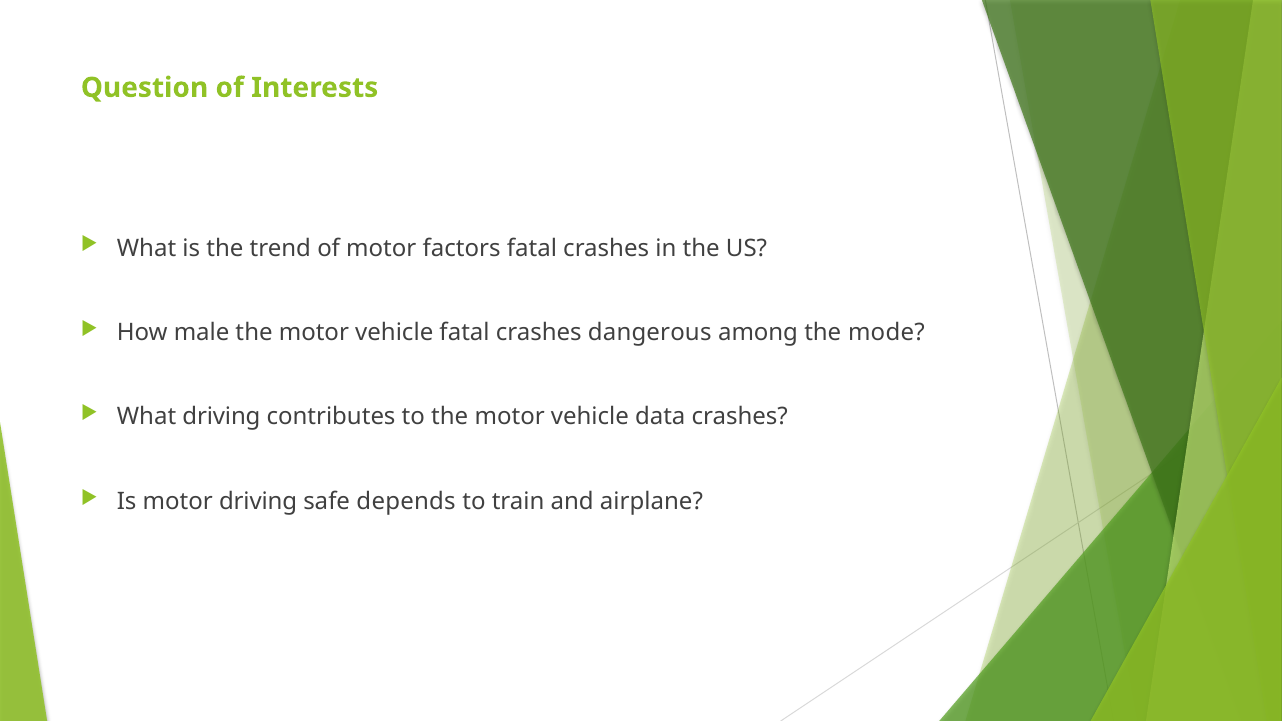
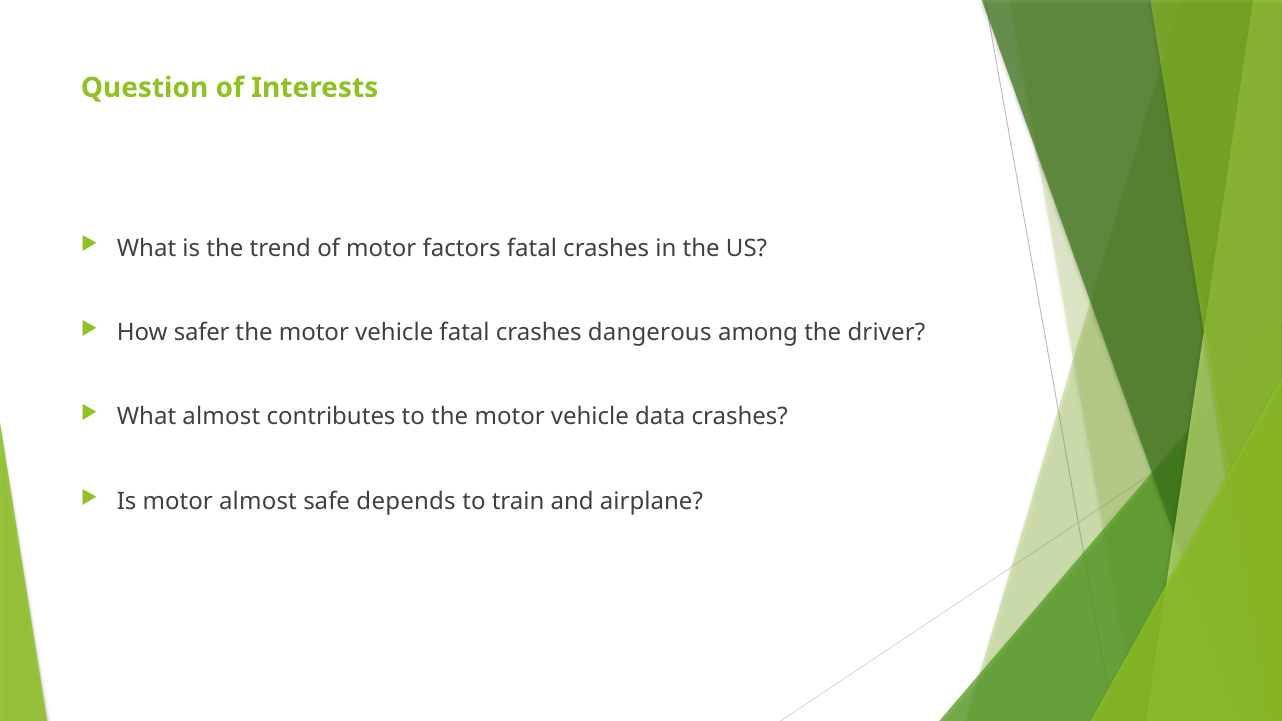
male: male -> safer (202, 333)
mode: mode -> driver (886, 333)
What driving: driving -> almost (221, 417)
motor driving: driving -> almost (258, 501)
